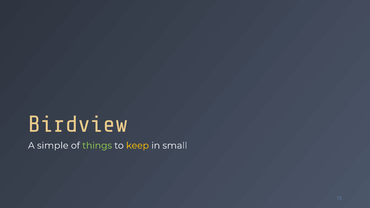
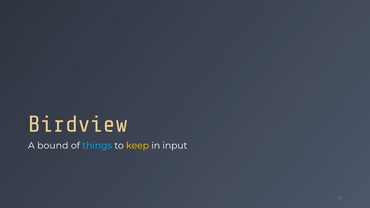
simple: simple -> bound (53, 146)
things colour: light green -> light blue (97, 146)
small: small -> input (175, 146)
